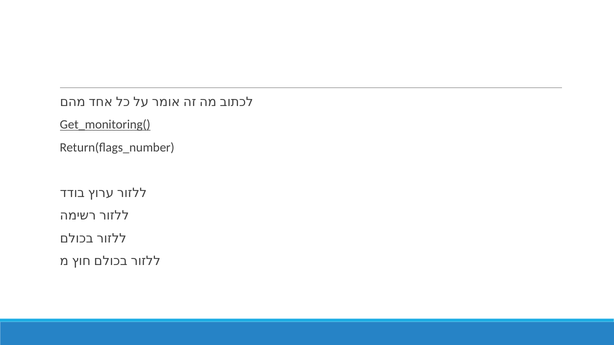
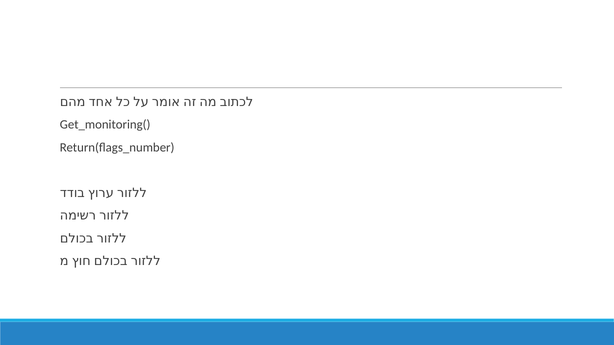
Get_monitoring( underline: present -> none (105, 125)
